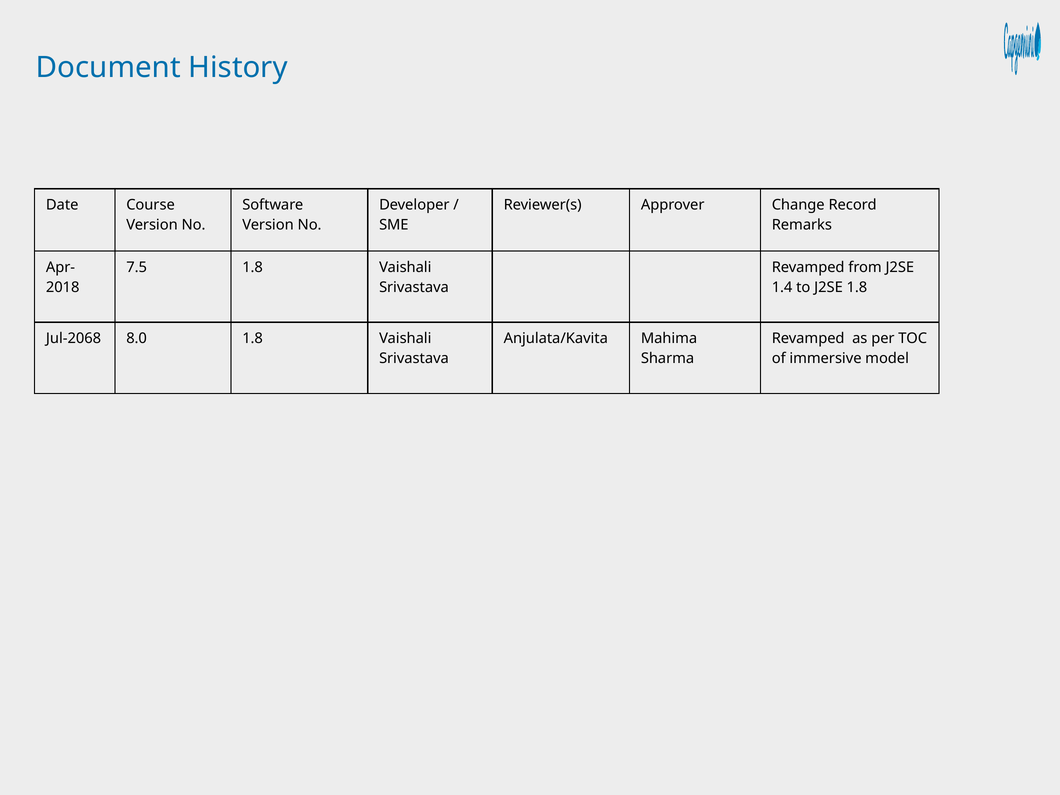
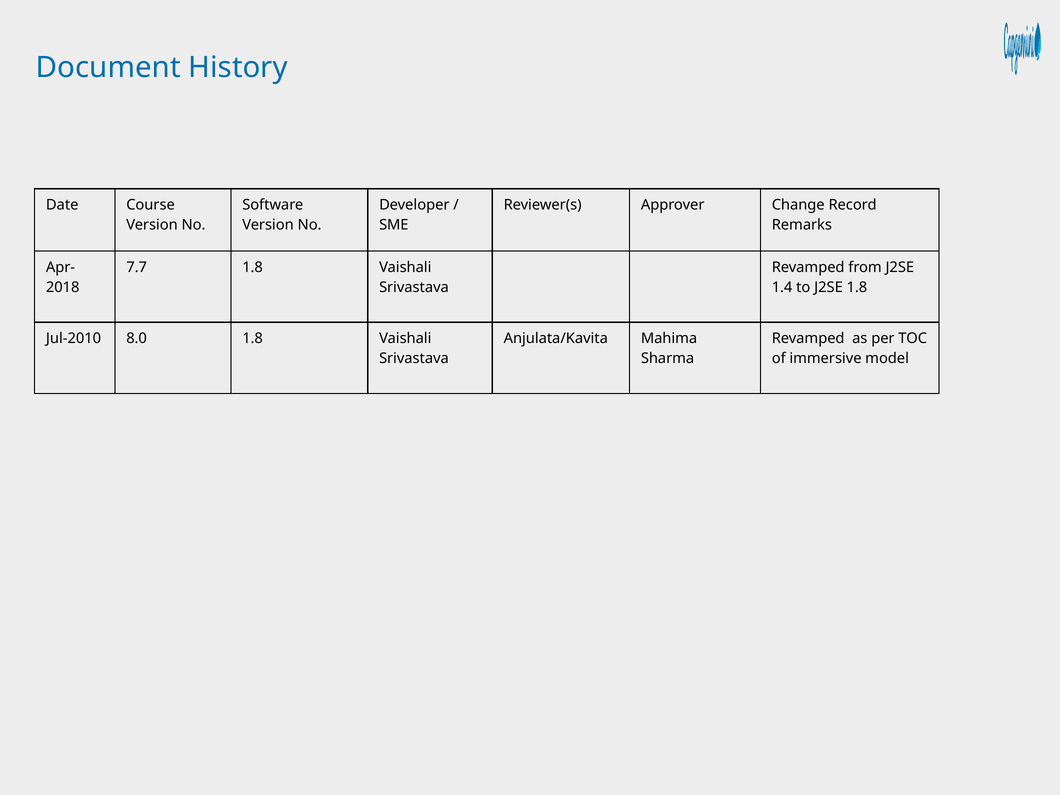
7.5: 7.5 -> 7.7 (137, 267)
Jul-2068: Jul-2068 -> Jul-2010 (74, 338)
